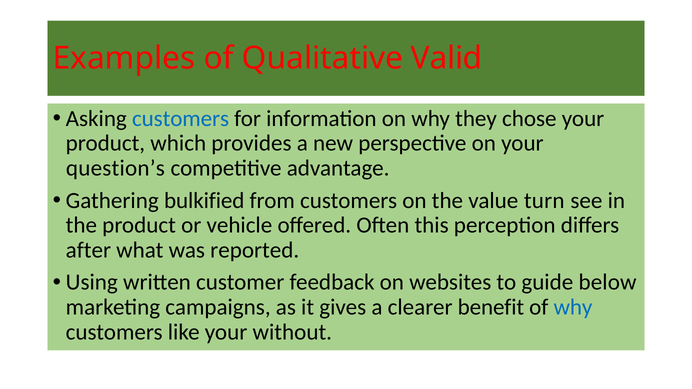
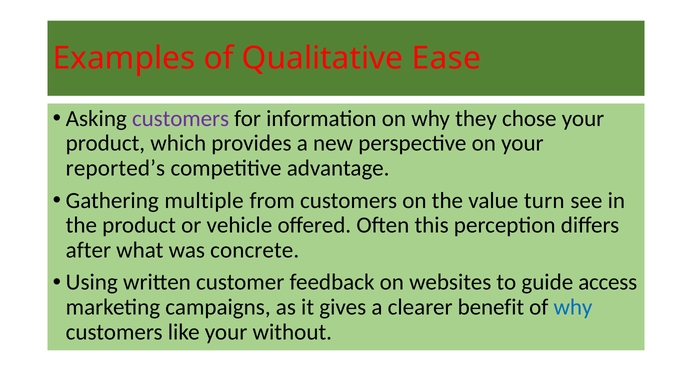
Valid: Valid -> Ease (446, 58)
customers colour: blue -> purple (181, 119)
question’s: question’s -> reported’s (115, 168)
bulkified: bulkified -> multiple (204, 201)
reported: reported -> concrete (255, 250)
below: below -> access (608, 283)
